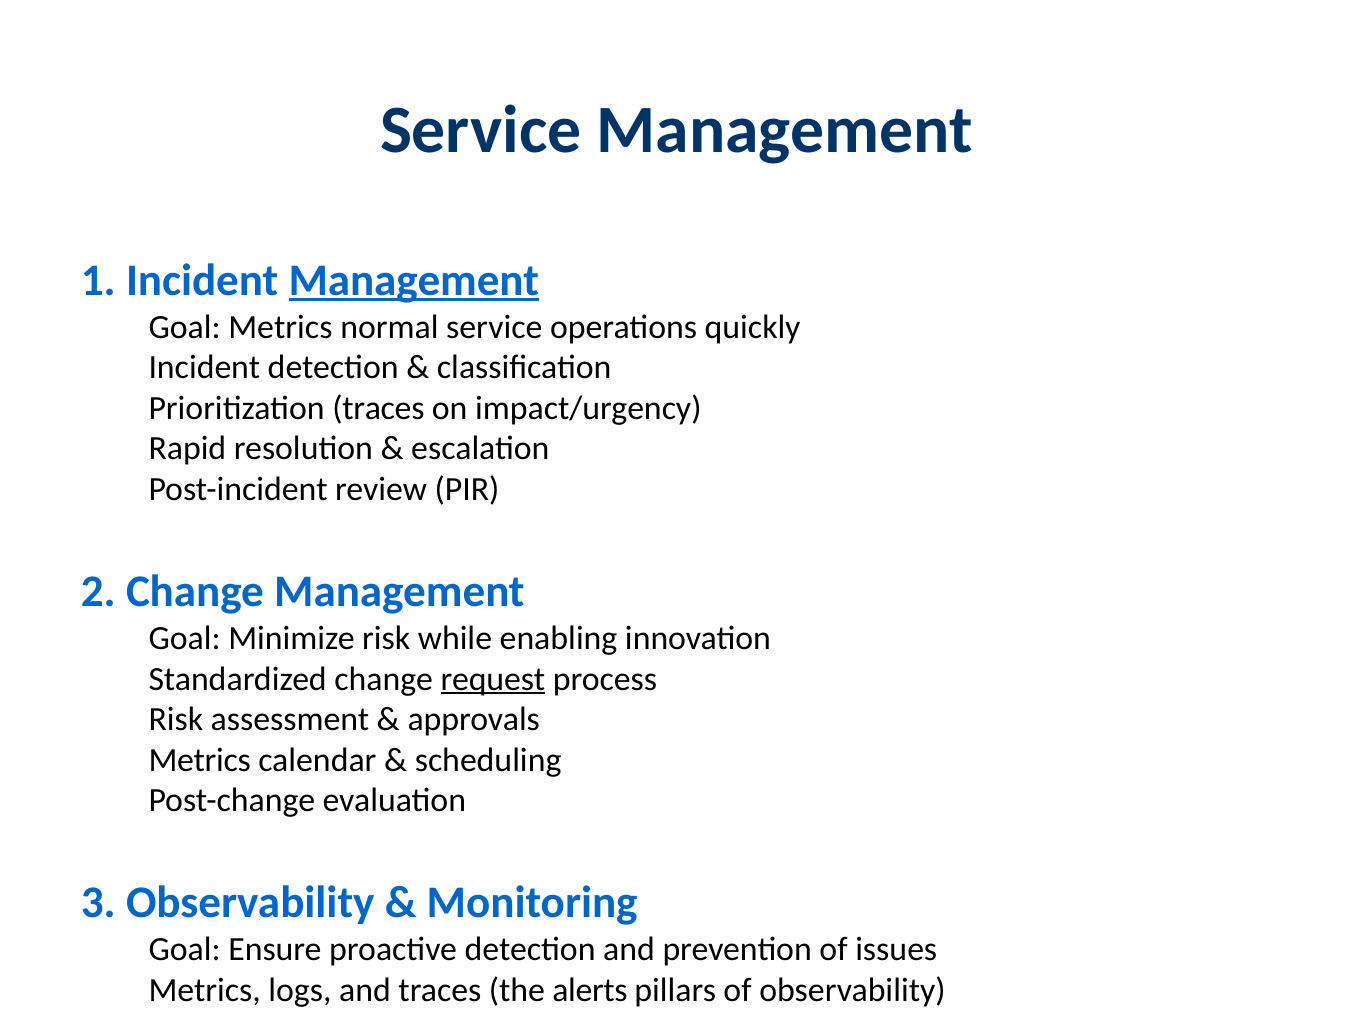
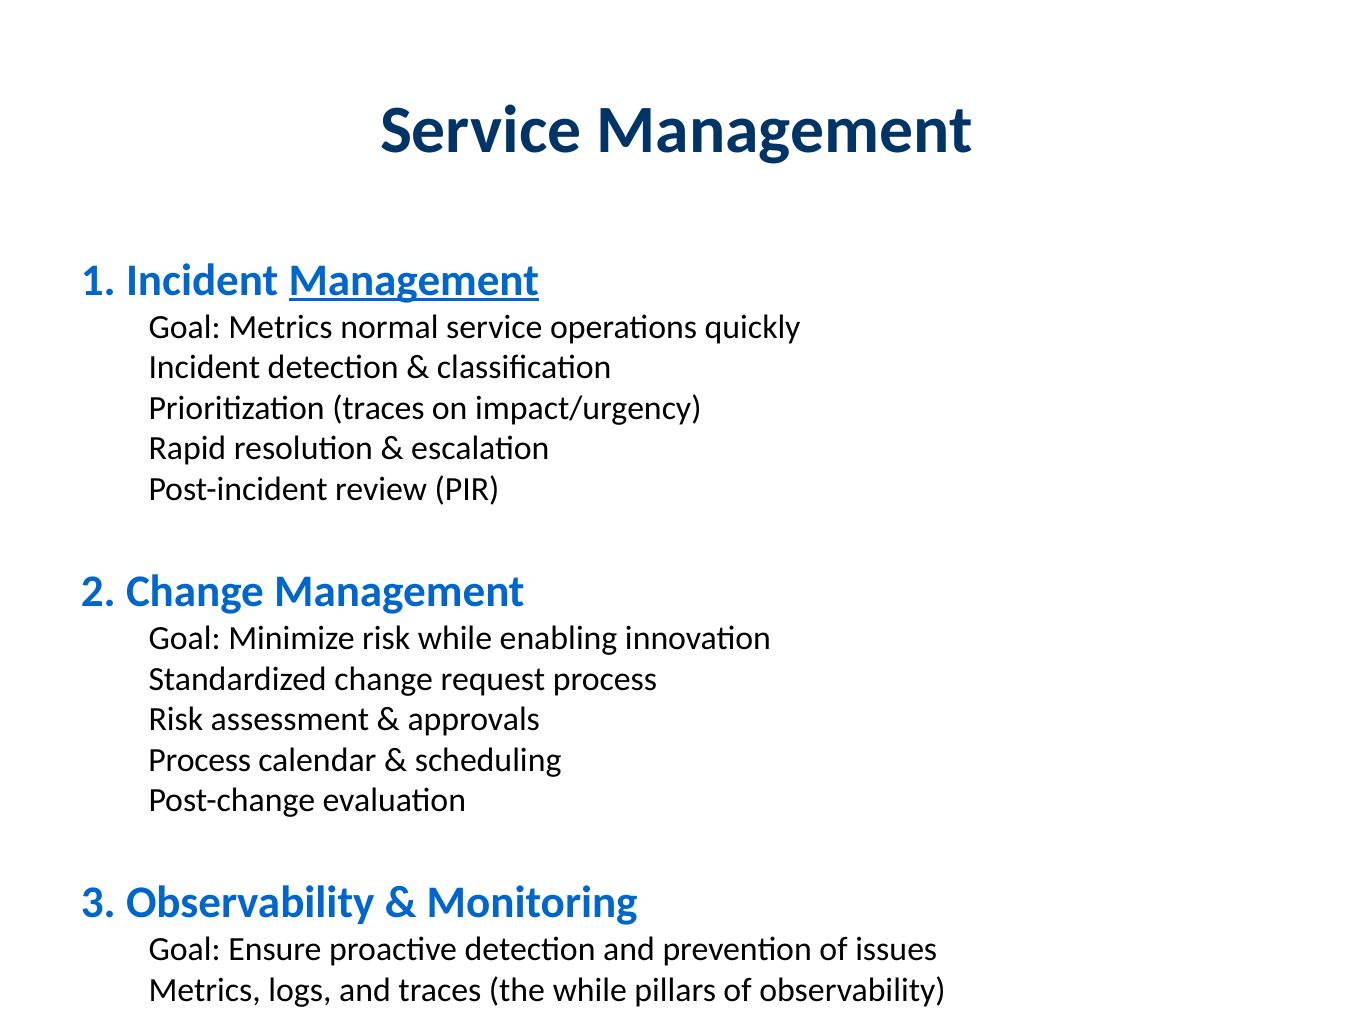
request underline: present -> none (493, 679)
Metrics: Metrics -> Process (200, 760)
the alerts: alerts -> while (590, 990)
